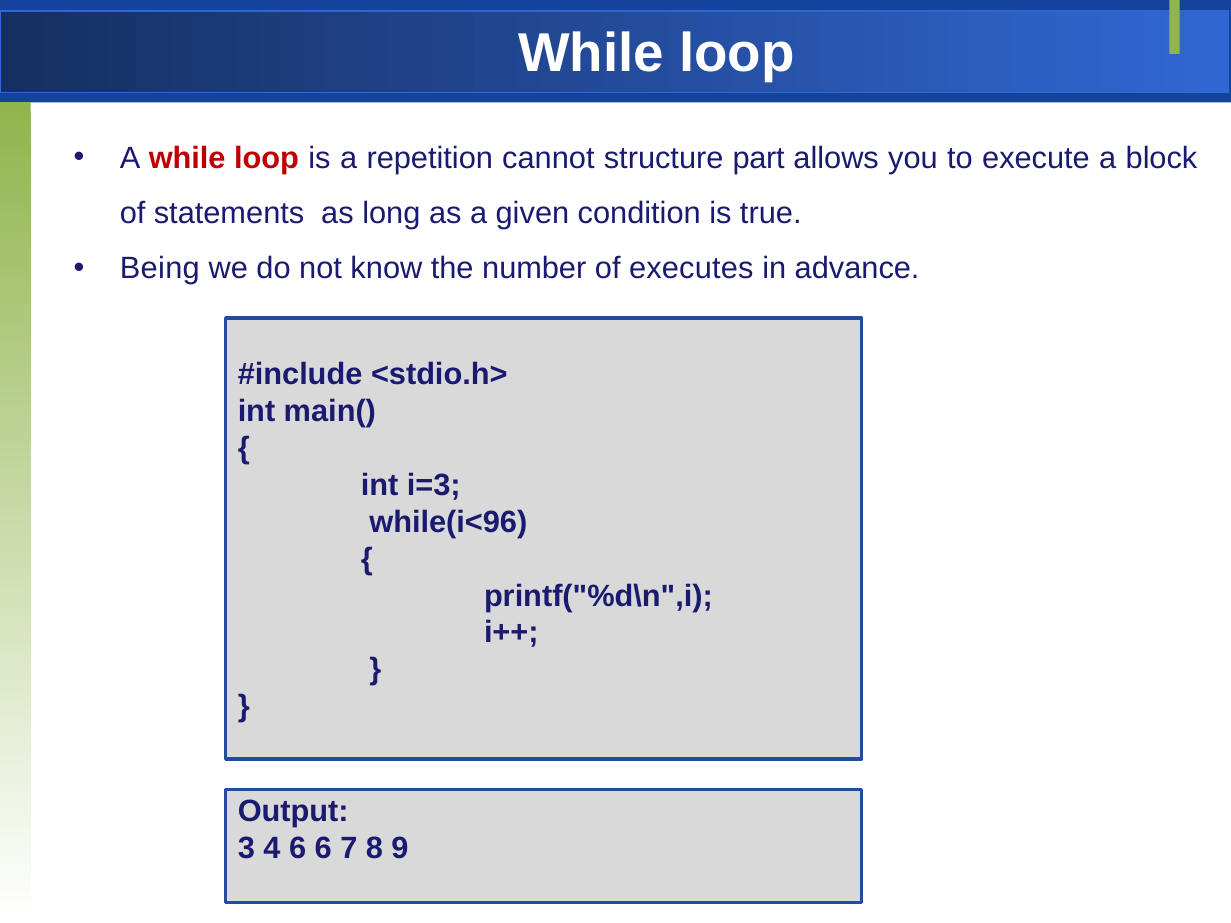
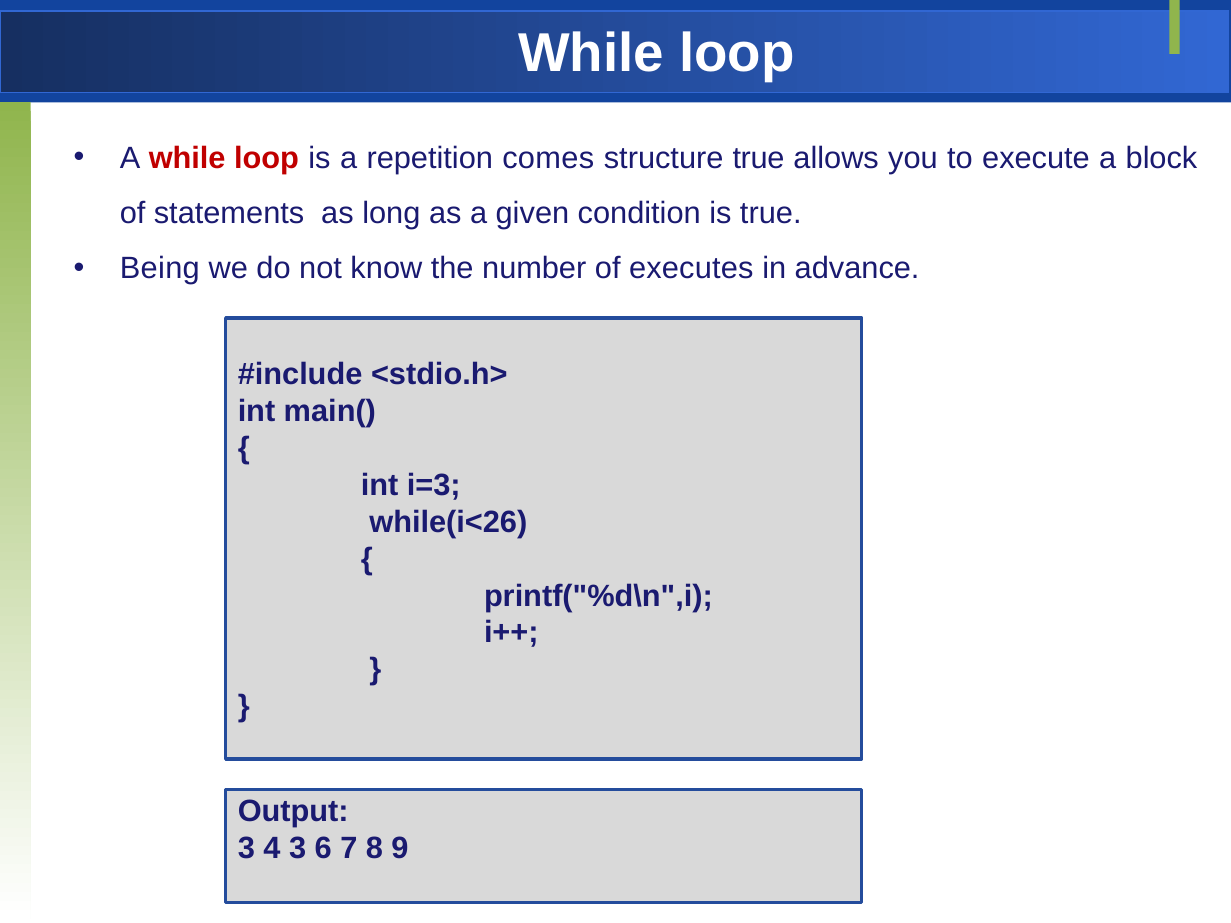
cannot: cannot -> comes (548, 158)
structure part: part -> true (759, 158)
while(i<96: while(i<96 -> while(i<26 (448, 522)
4 6: 6 -> 3 (298, 848)
